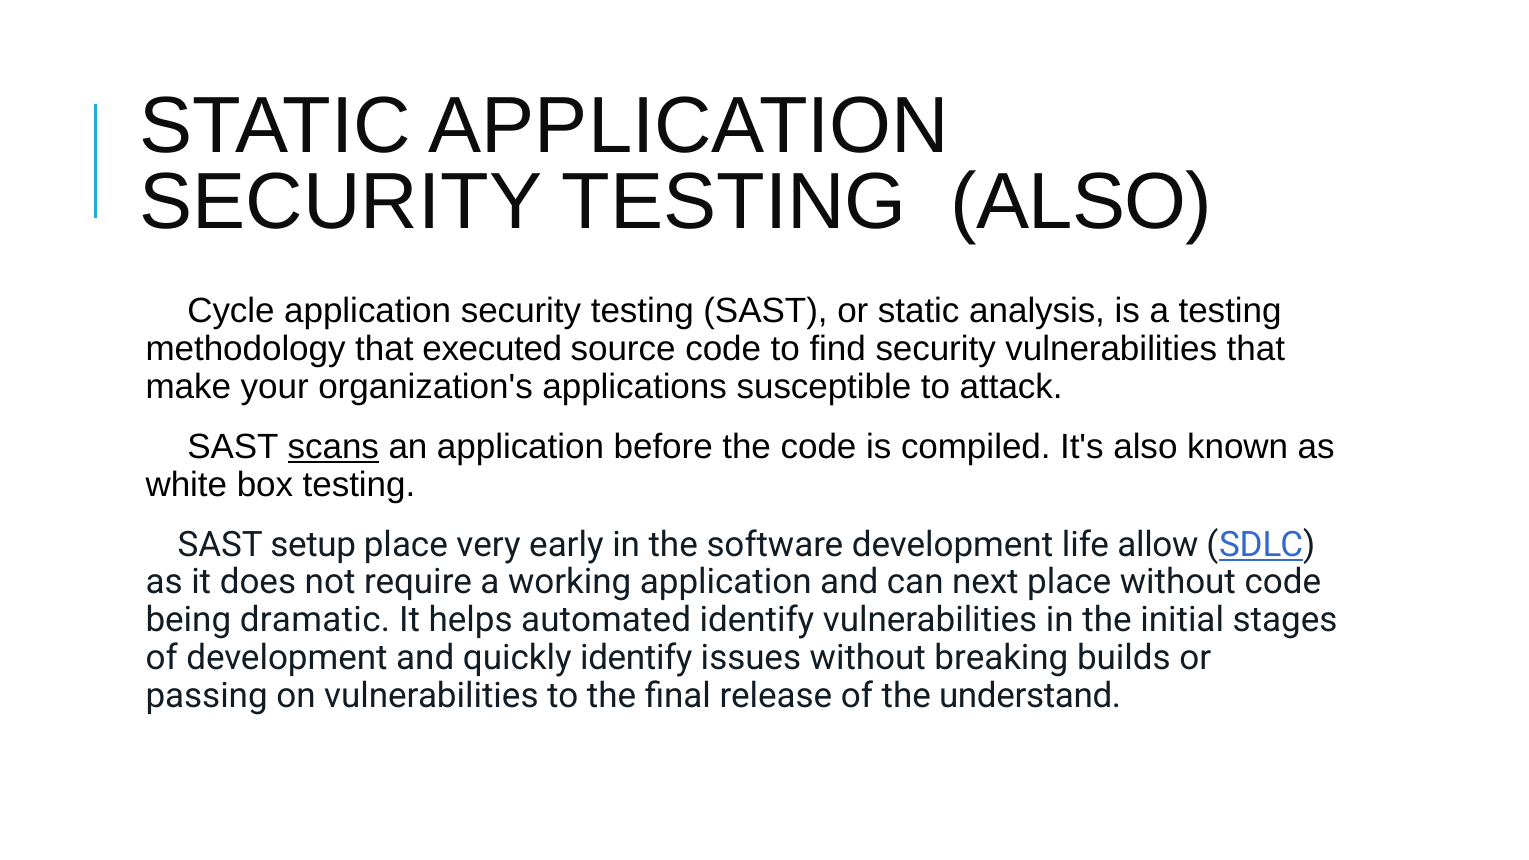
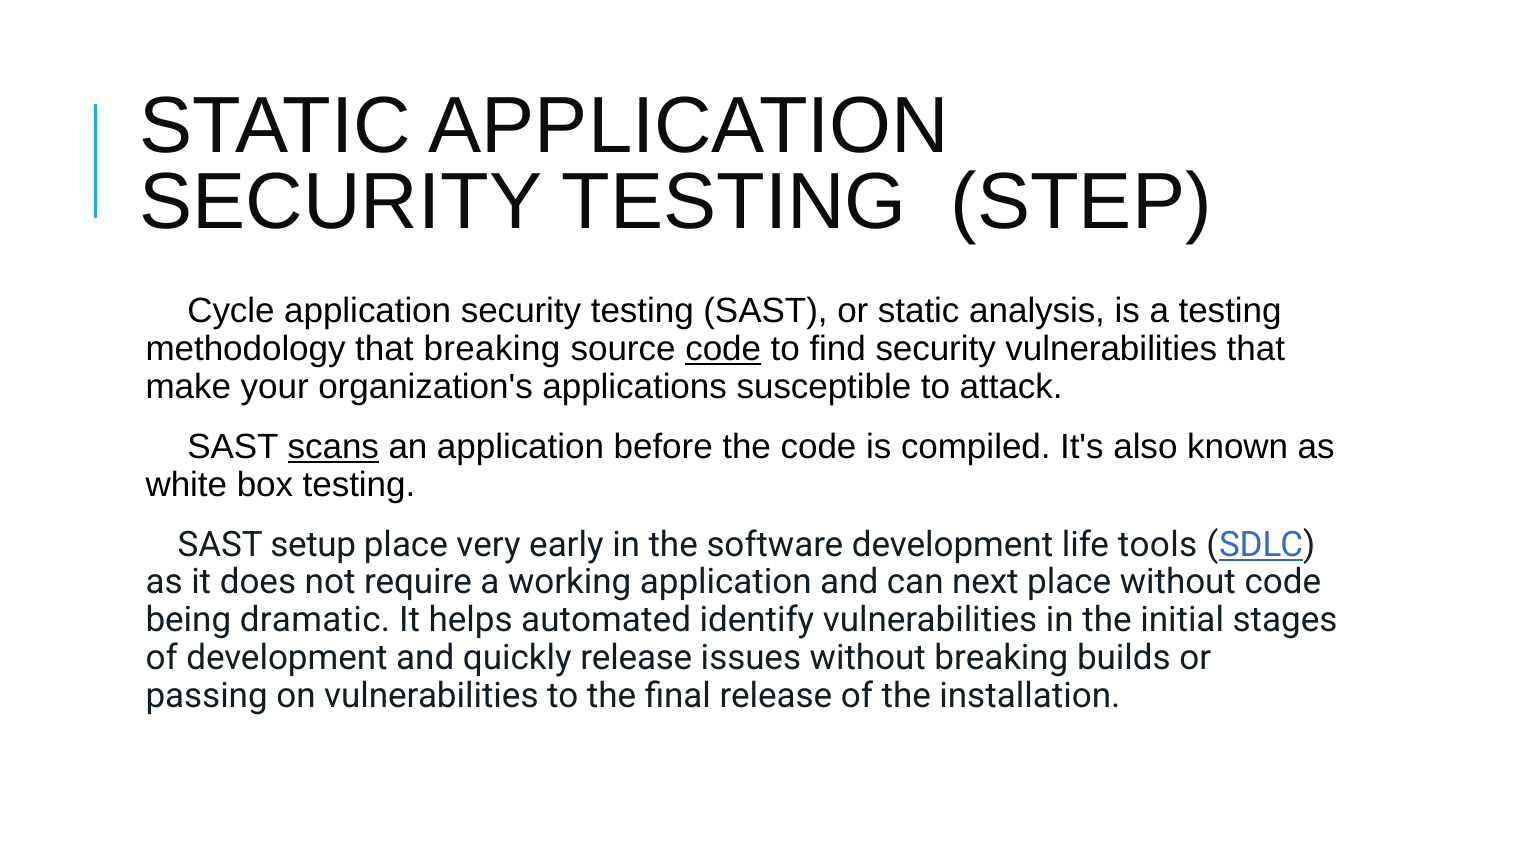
TESTING ALSO: ALSO -> STEP (1081, 202)
that executed: executed -> breaking (492, 349)
code underline: none -> present (723, 349)
allow: allow -> tools (1158, 545)
quickly identify: identify -> release (636, 658)
understand: understand -> installation (1030, 696)
